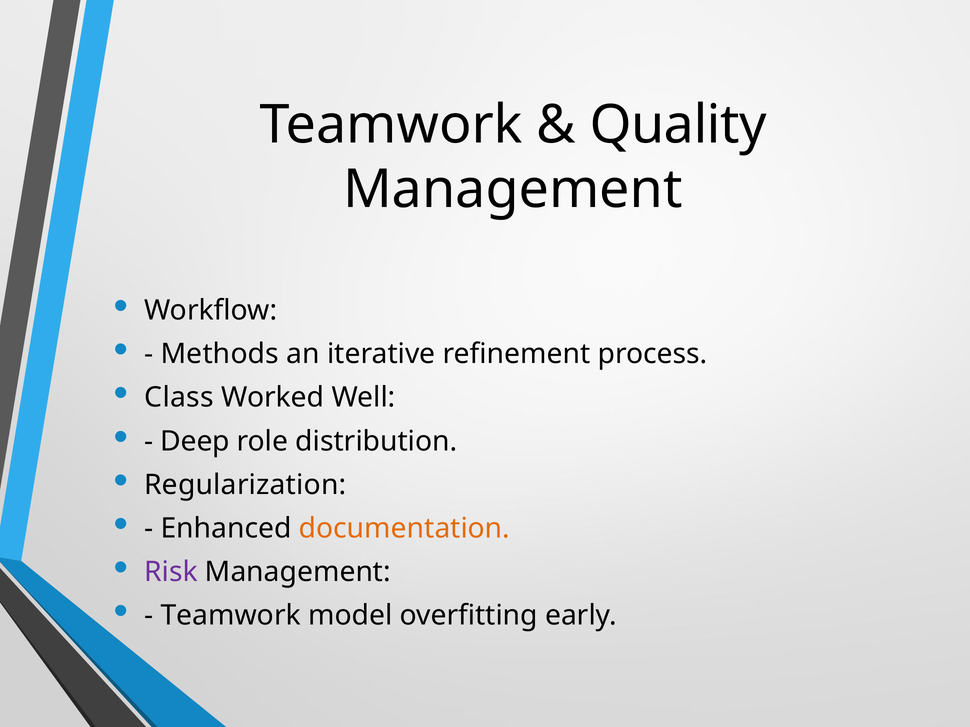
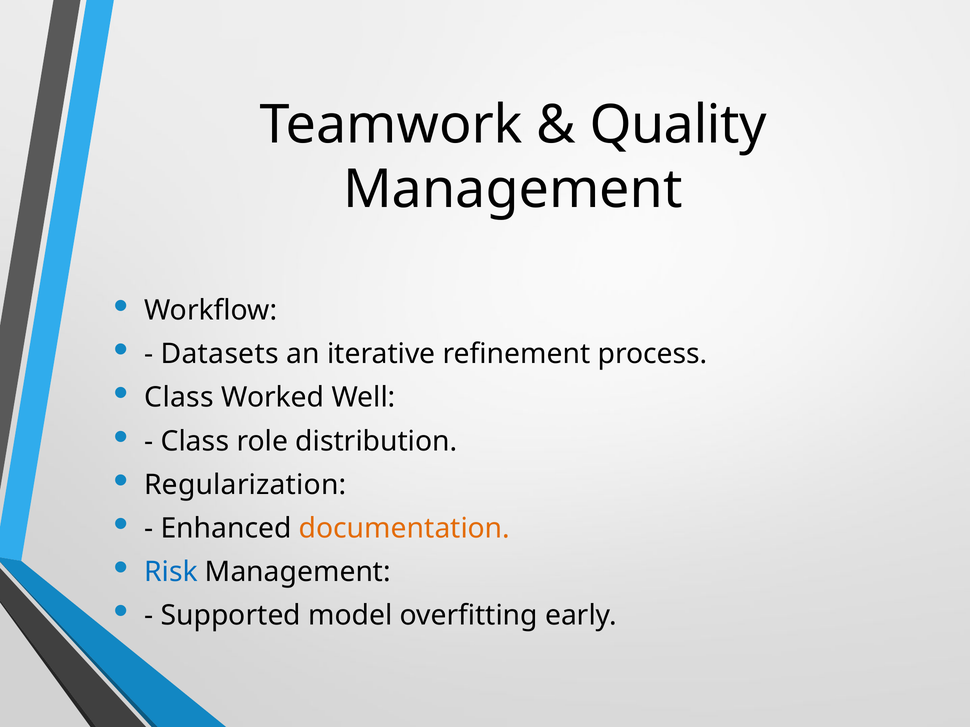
Methods: Methods -> Datasets (220, 354)
Deep: Deep -> Class (195, 442)
Risk colour: purple -> blue (171, 572)
Teamwork: Teamwork -> Supported (231, 616)
